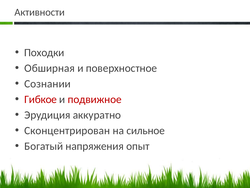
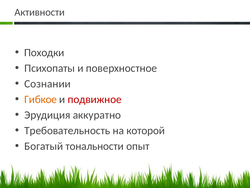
Обширная: Обширная -> Психопаты (50, 68)
Гибкое colour: red -> orange (41, 99)
Сконцентрирован: Сконцентрирован -> Требовательность (67, 130)
сильное: сильное -> которой (146, 130)
напряжения: напряжения -> тональности (95, 146)
